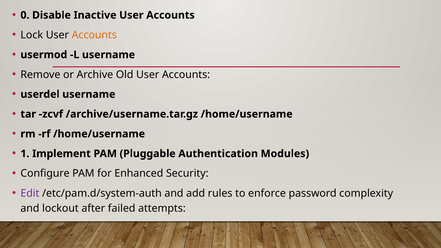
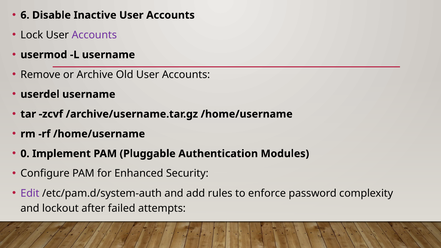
0: 0 -> 6 (25, 15)
Accounts colour: orange -> purple (94, 35)
1: 1 -> 0 (25, 154)
